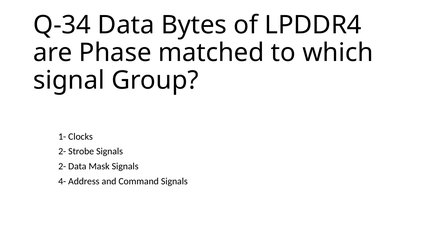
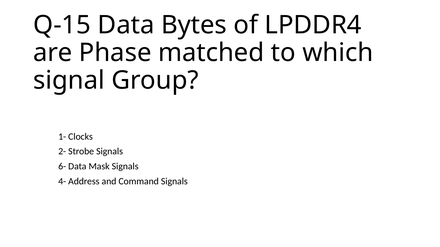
Q-34: Q-34 -> Q-15 (62, 25)
2-: 2- -> 6- (62, 167)
